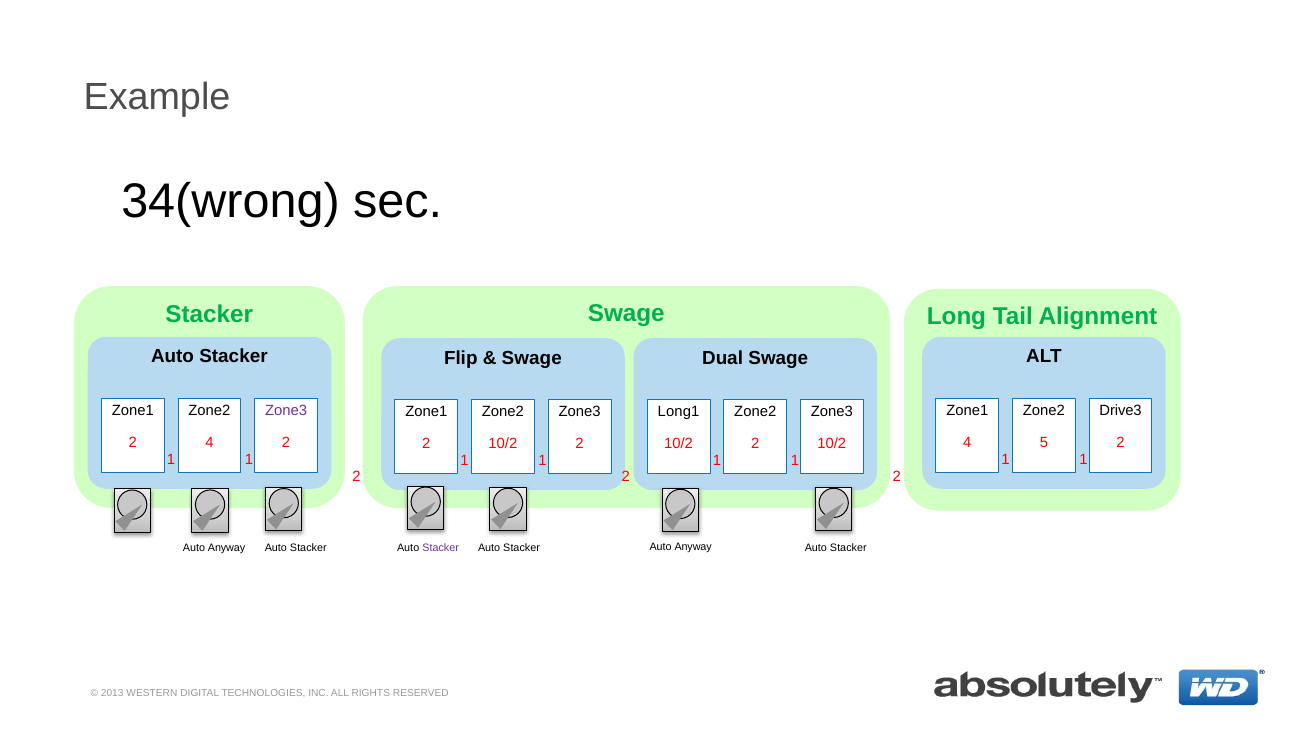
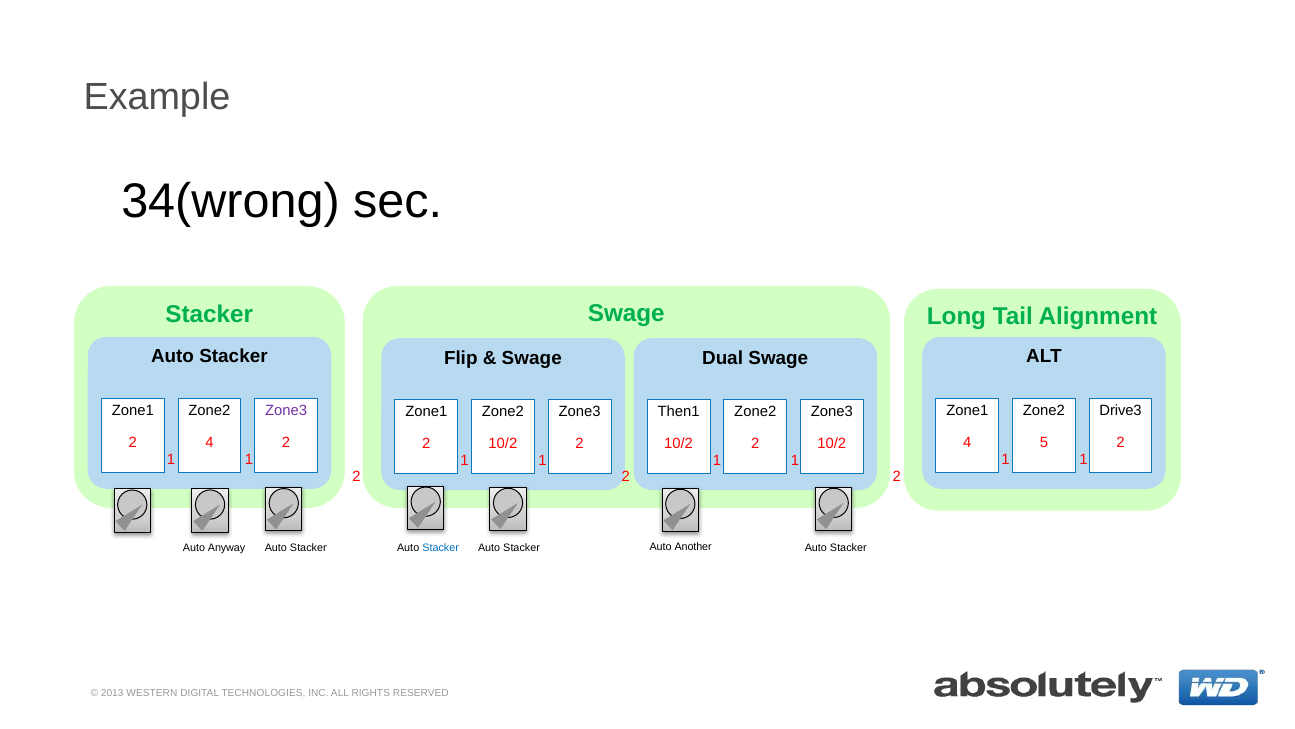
Long1: Long1 -> Then1 (679, 412)
Stacker colour: purple -> blue (441, 547)
Anyway: Anyway -> Another (693, 547)
